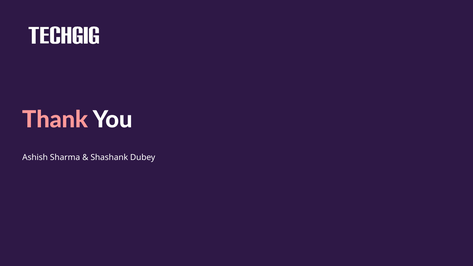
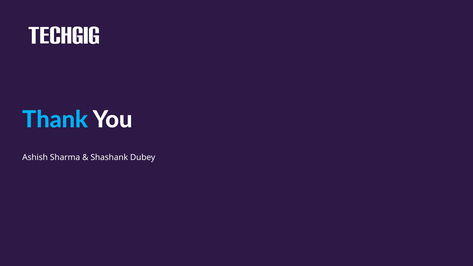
Thank colour: pink -> light blue (55, 120)
